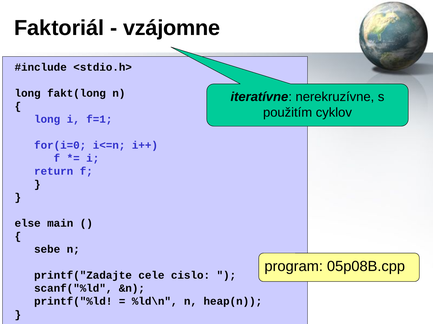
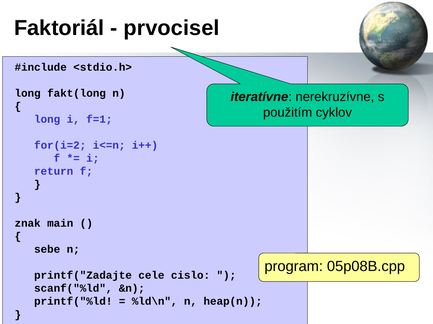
vzájomne: vzájomne -> prvocisel (172, 28)
for(i=0: for(i=0 -> for(i=2 (60, 145)
else: else -> znak (28, 223)
